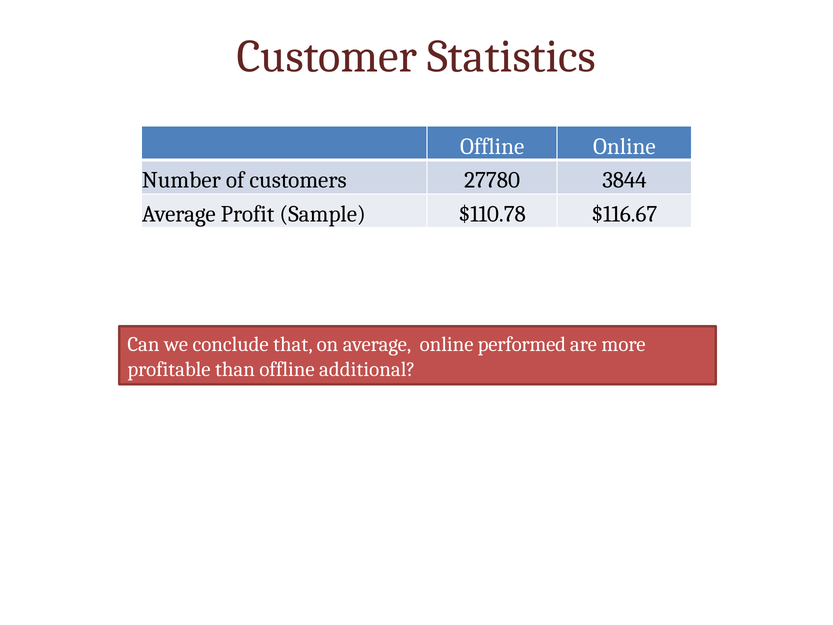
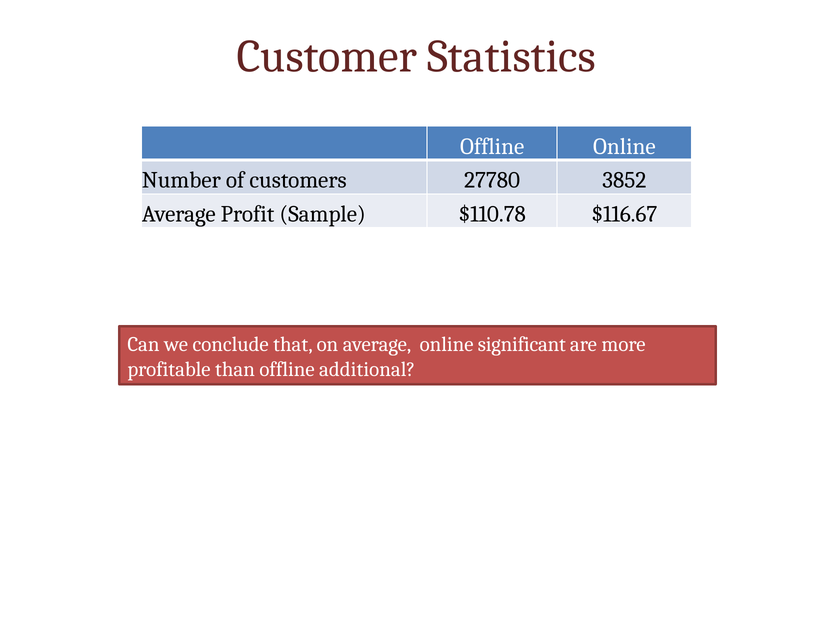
3844: 3844 -> 3852 (624, 180)
performed: performed -> significant (522, 344)
